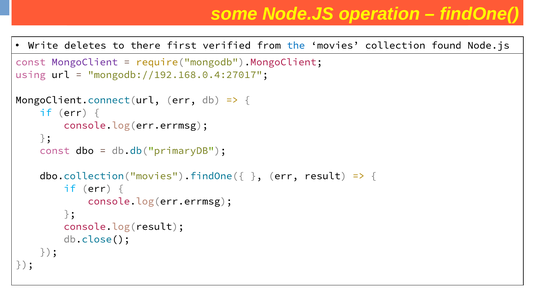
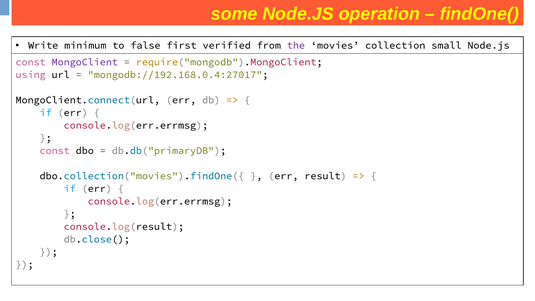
deletes: deletes -> minimum (85, 45)
there: there -> false (145, 45)
the colour: blue -> purple (296, 45)
found: found -> small (446, 45)
